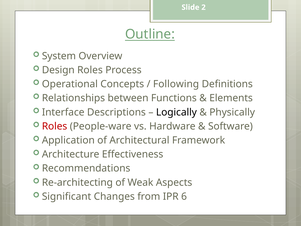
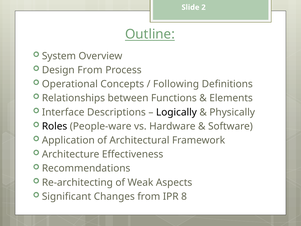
Design Roles: Roles -> From (90, 70)
Roles colour: red -> black (55, 126)
6: 6 -> 8 (184, 196)
